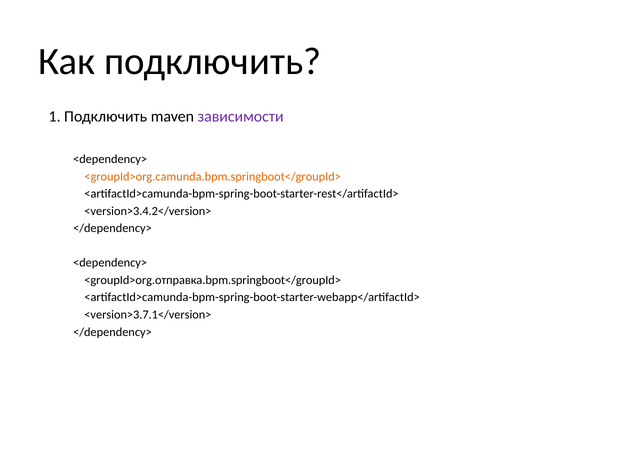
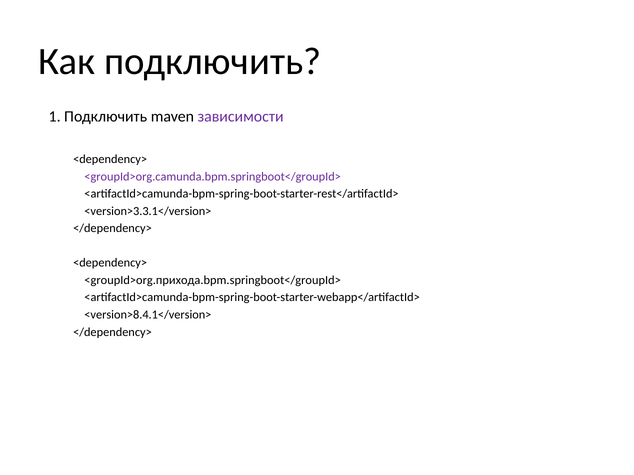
<groupId>org.camunda.bpm.springboot</groupId> colour: orange -> purple (213, 177)
<version>3.4.2</version>: <version>3.4.2</version> -> <version>3.3.1</version> (148, 211)
<groupId>org.отправка.bpm.springboot</groupId>: <groupId>org.отправка.bpm.springboot</groupId> -> <groupId>org.прихода.bpm.springboot</groupId> (213, 280)
<version>3.7.1</version>: <version>3.7.1</version> -> <version>8.4.1</version> (148, 315)
